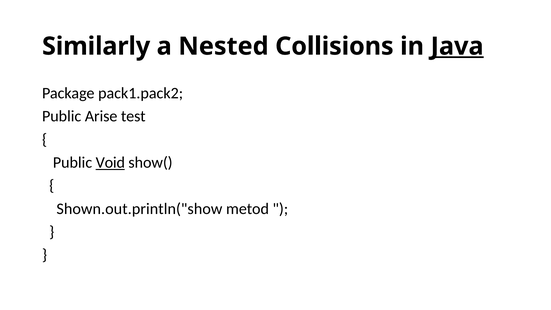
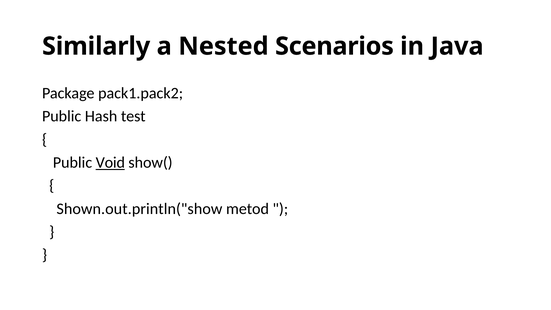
Collisions: Collisions -> Scenarios (334, 46)
Java underline: present -> none (457, 46)
Arise: Arise -> Hash (101, 116)
